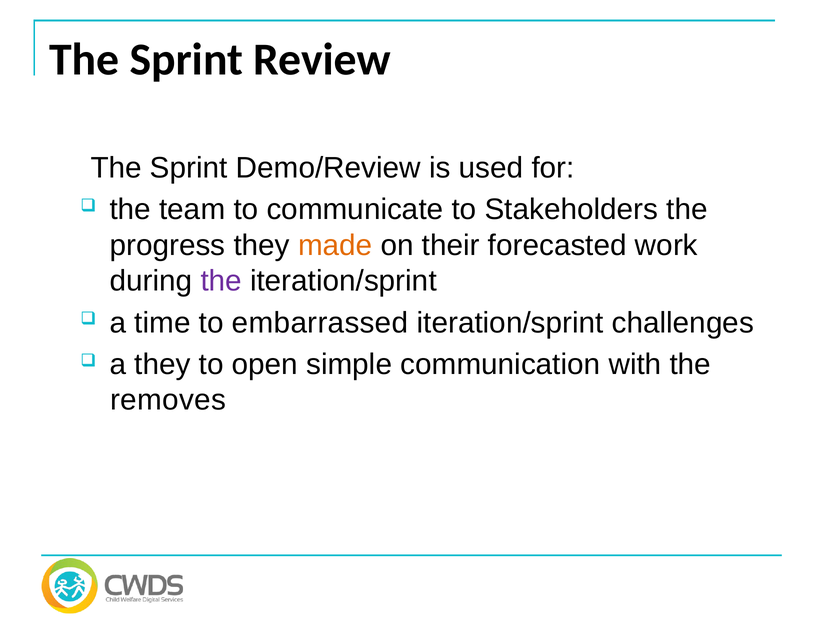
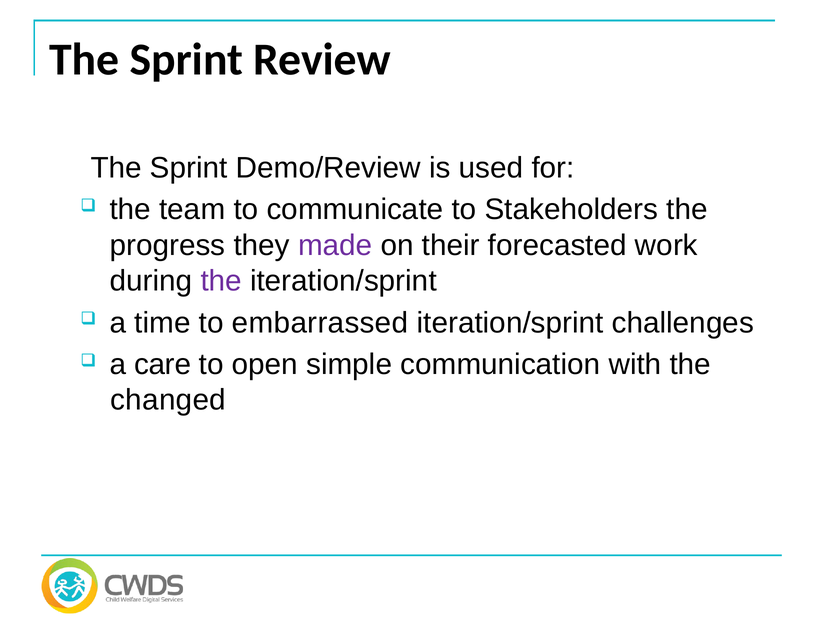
made colour: orange -> purple (335, 246)
a they: they -> care (163, 365)
removes: removes -> changed (168, 400)
